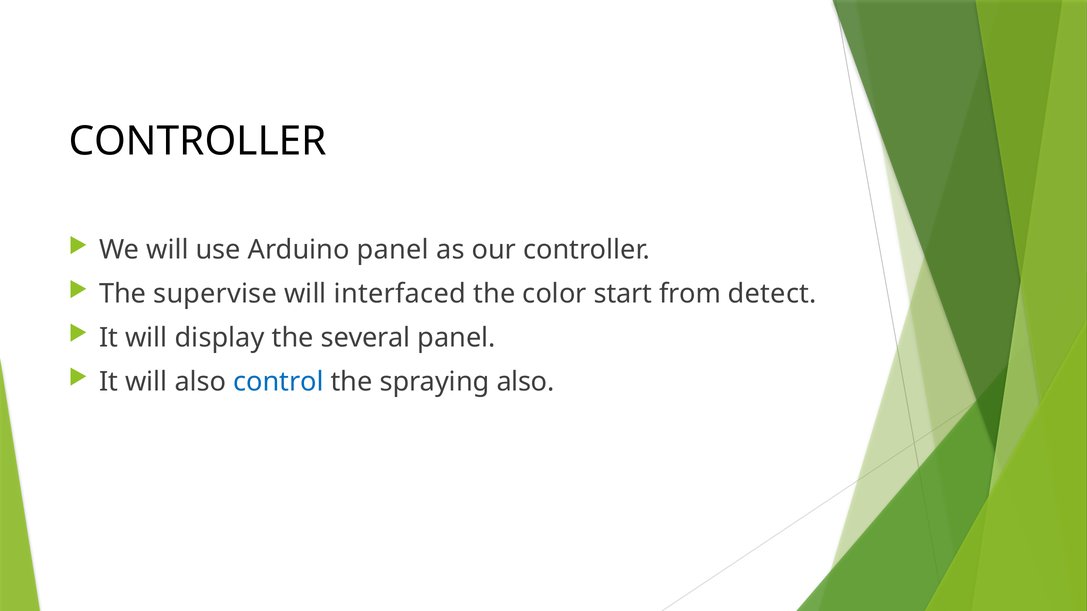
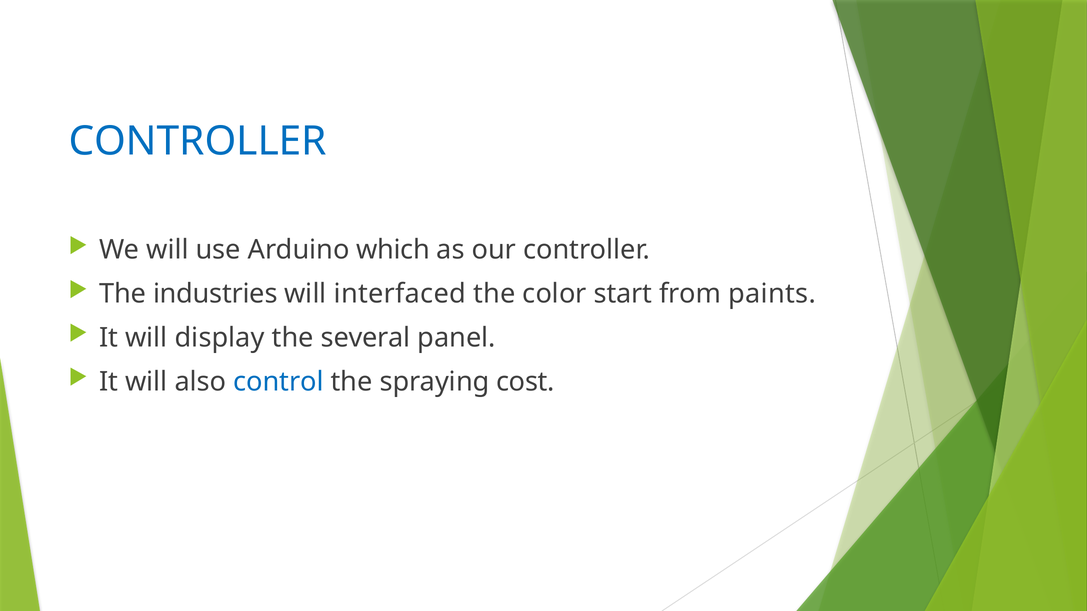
CONTROLLER colour: black -> blue (198, 141)
Arduino panel: panel -> which (393, 250)
supervise: supervise -> industries (215, 294)
detect: detect -> paints (772, 294)
spraying also: also -> cost (525, 382)
